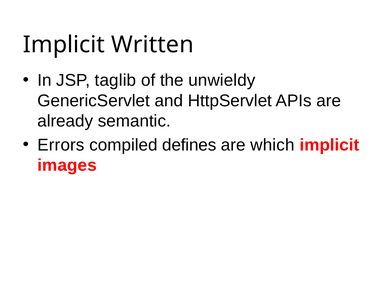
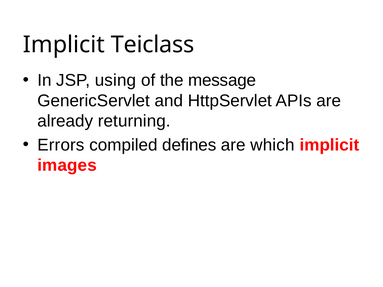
Written: Written -> Teiclass (153, 45)
taglib: taglib -> using (115, 80)
unwieldy: unwieldy -> message (222, 80)
semantic: semantic -> returning (134, 121)
